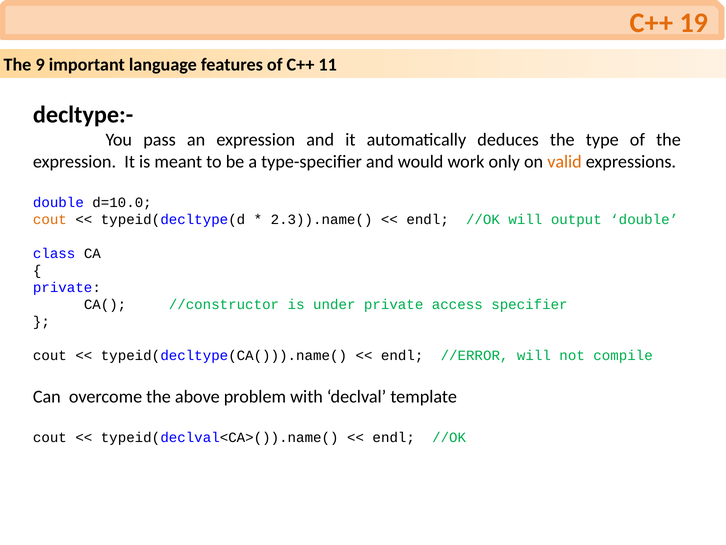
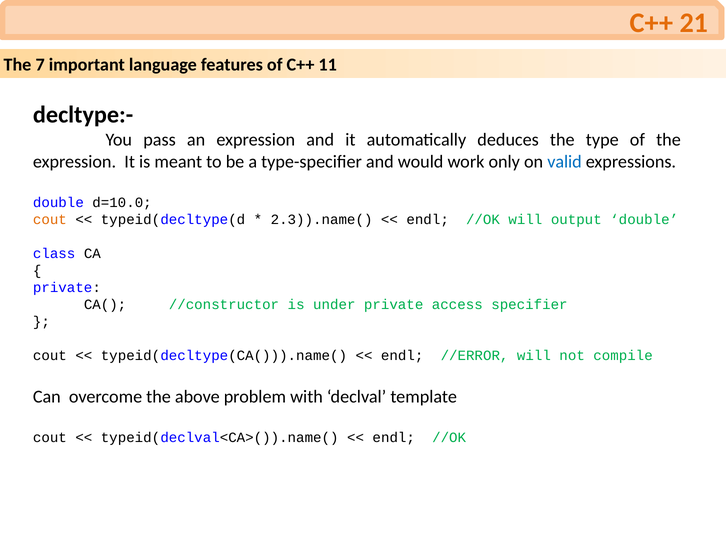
19: 19 -> 21 (694, 23)
9: 9 -> 7 (40, 65)
valid colour: orange -> blue (564, 162)
